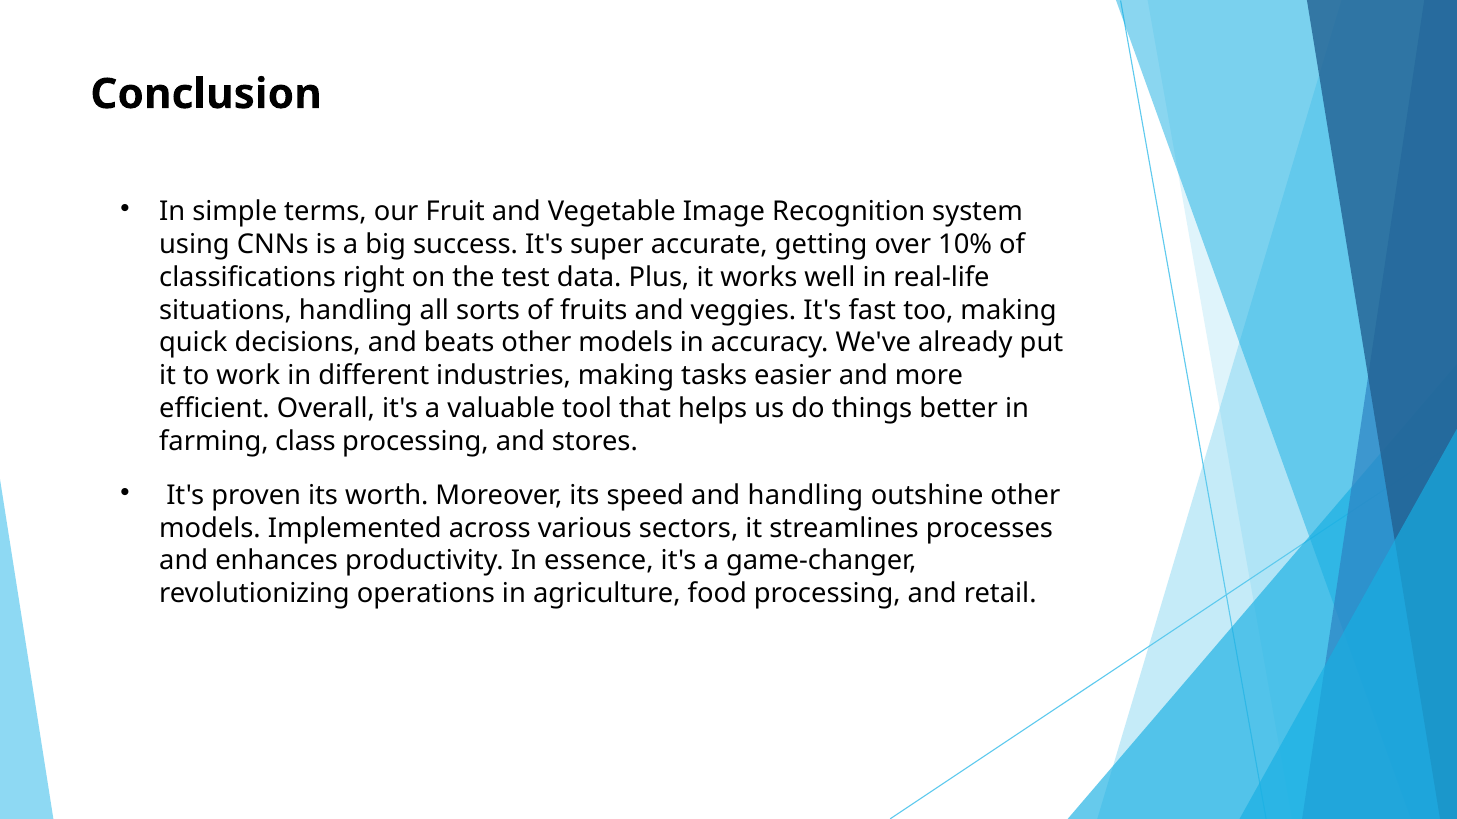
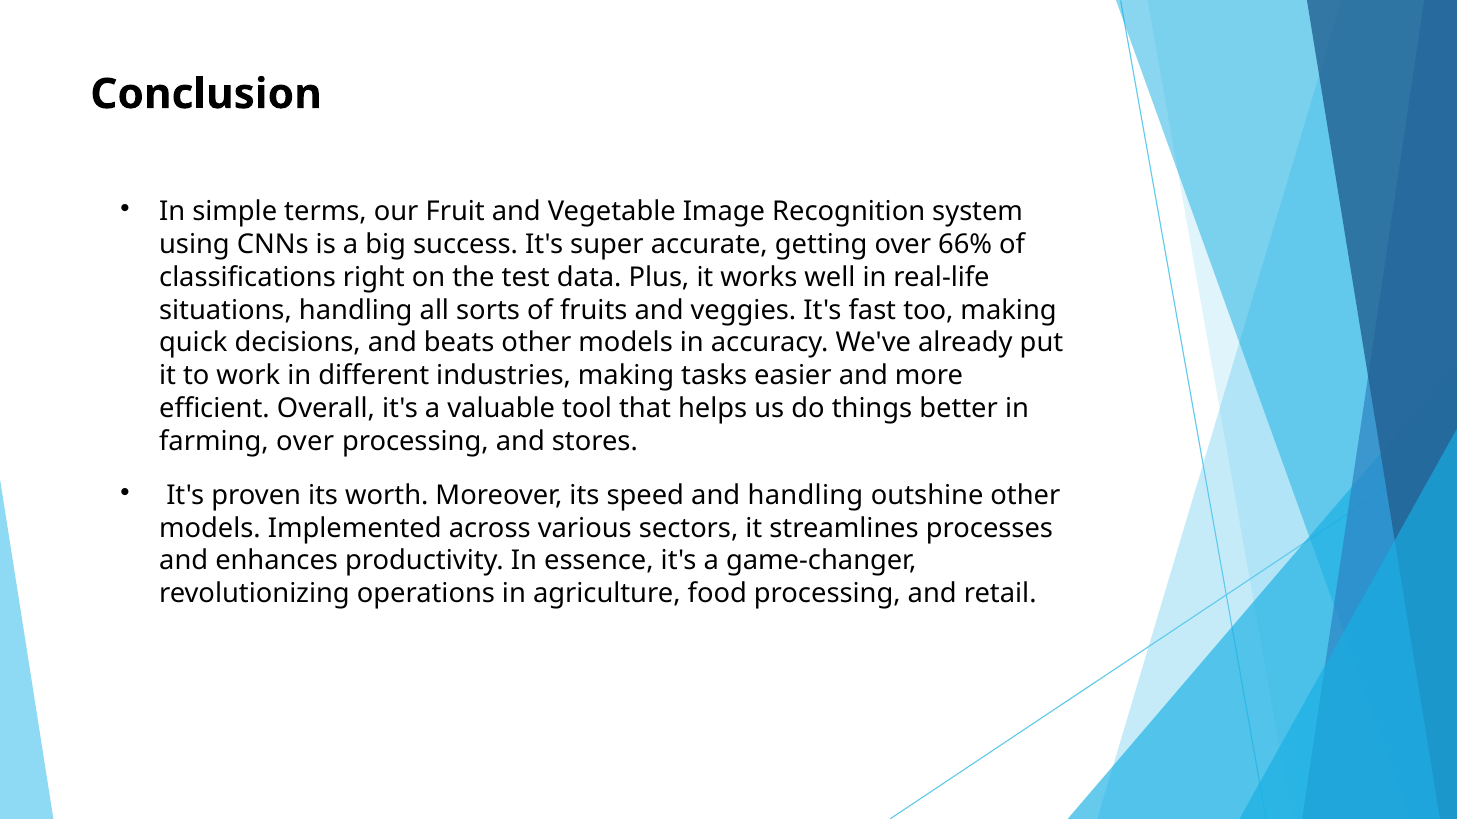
10%: 10% -> 66% (965, 245)
farming class: class -> over (305, 441)
